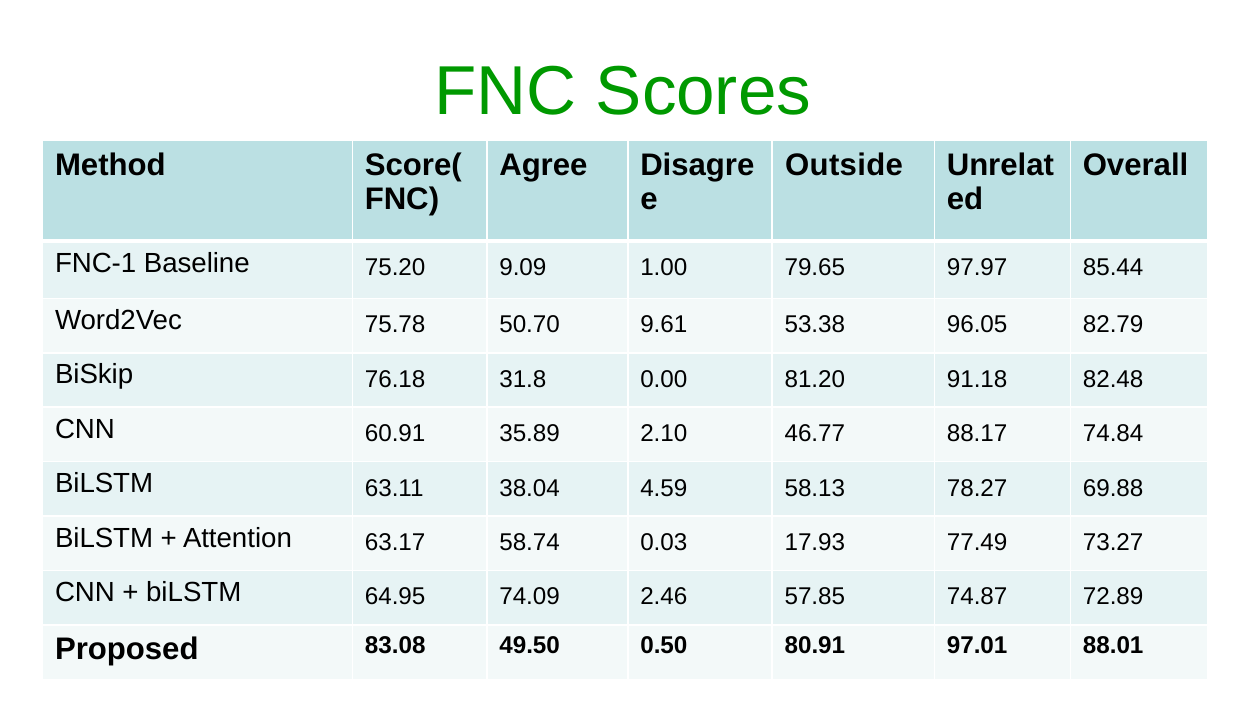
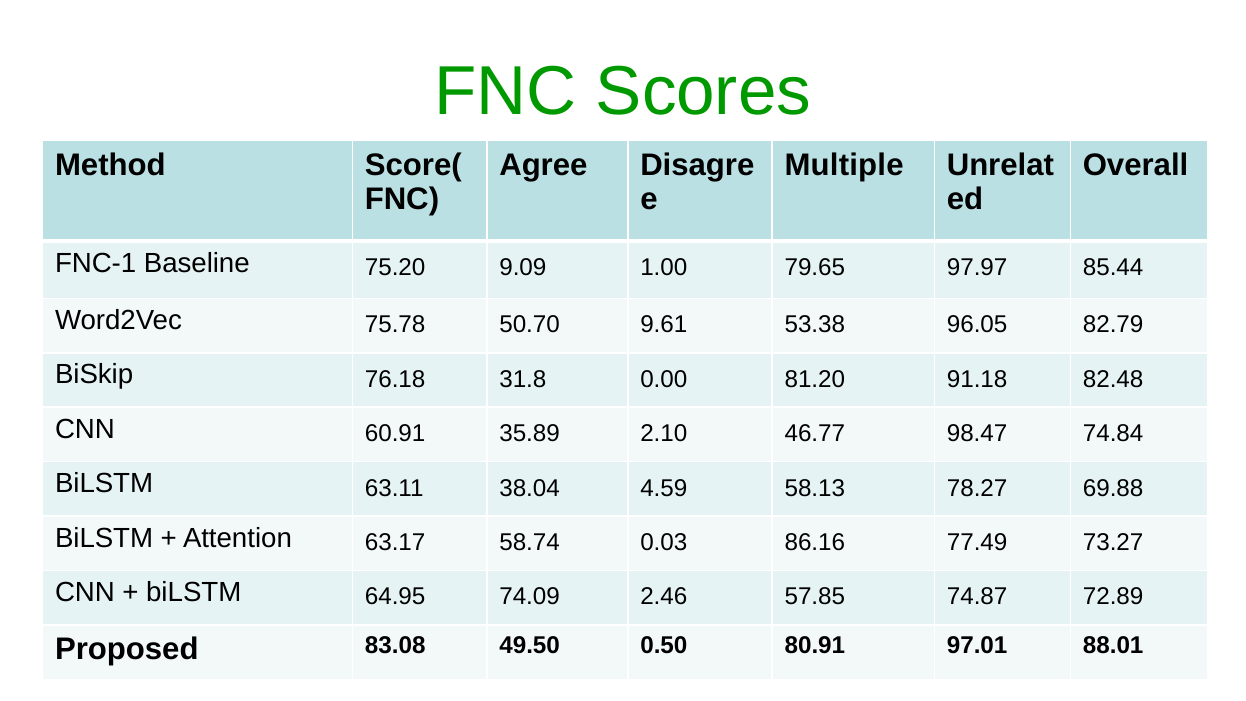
Outside: Outside -> Multiple (844, 165)
88.17: 88.17 -> 98.47 (977, 434)
17.93: 17.93 -> 86.16 (815, 542)
